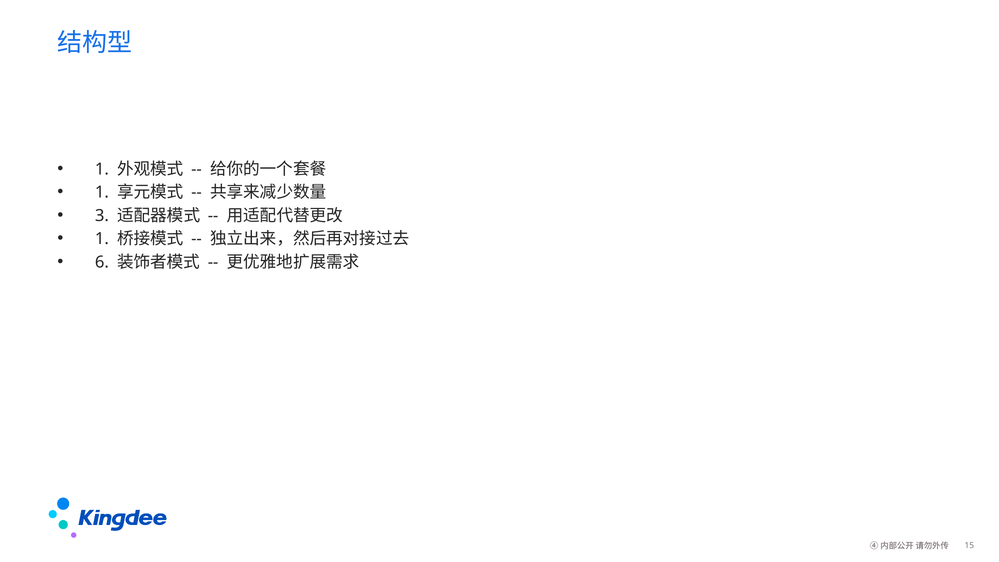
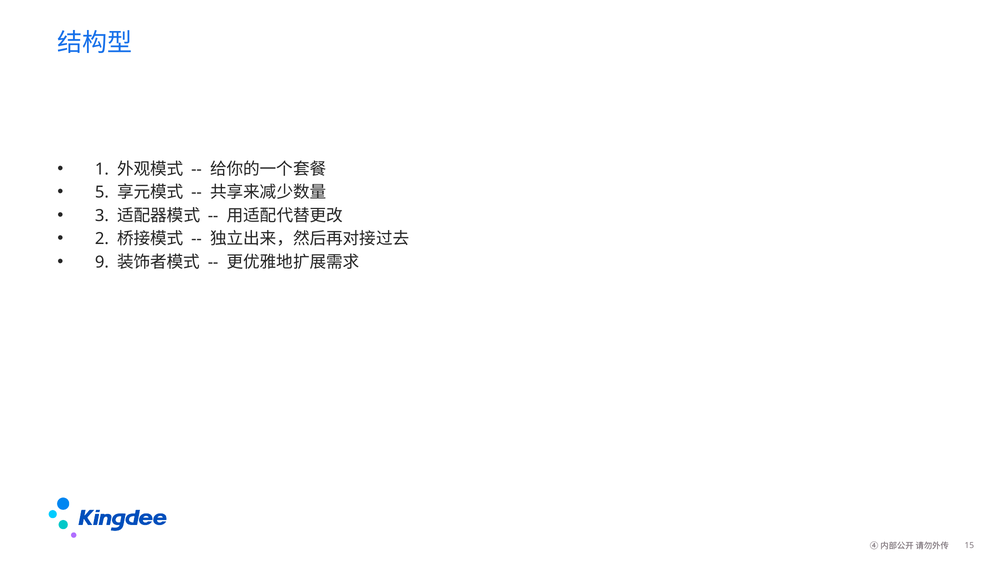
1: 1 -> 5 (102, 192)
1: 1 -> 2 (102, 239)
6: 6 -> 9 (102, 262)
